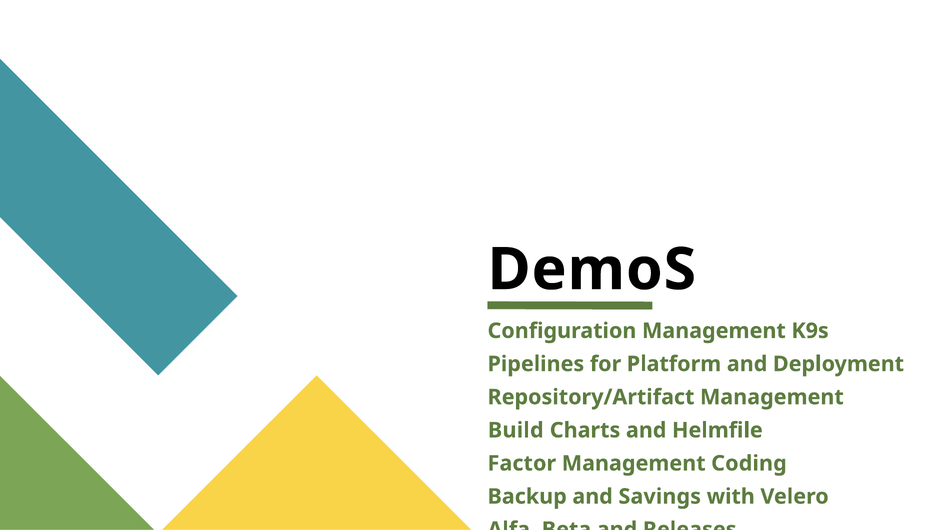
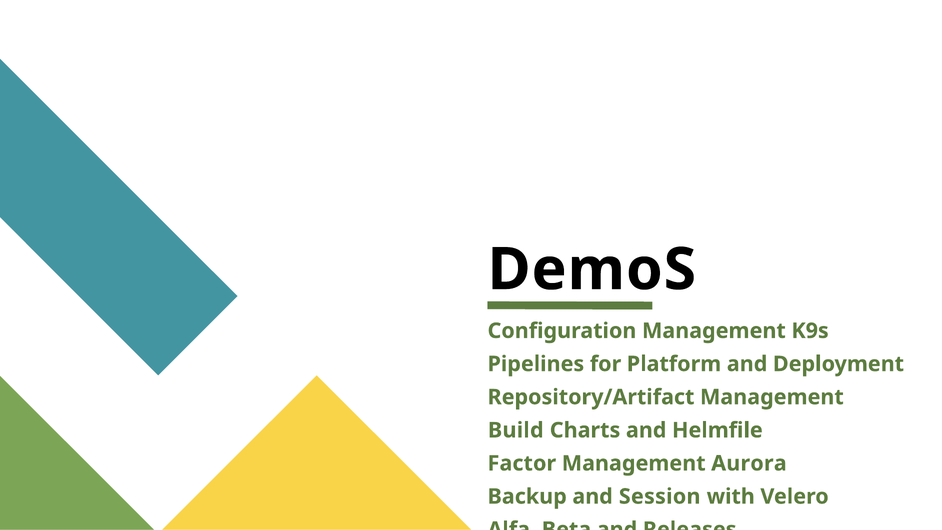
Coding: Coding -> Aurora (749, 463)
Savings: Savings -> Session (660, 496)
